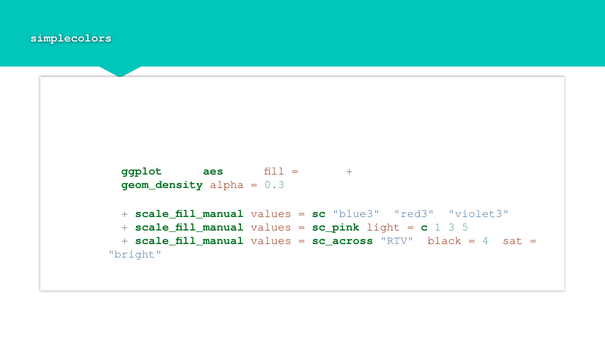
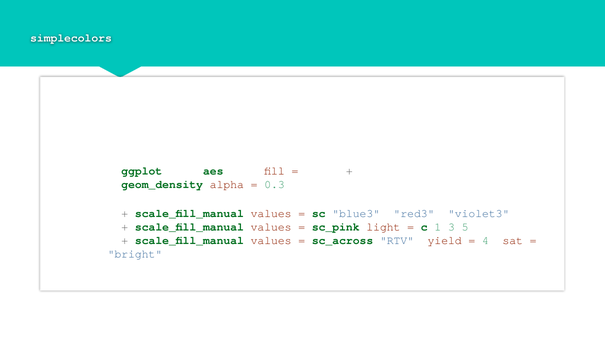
black: black -> yield (445, 241)
